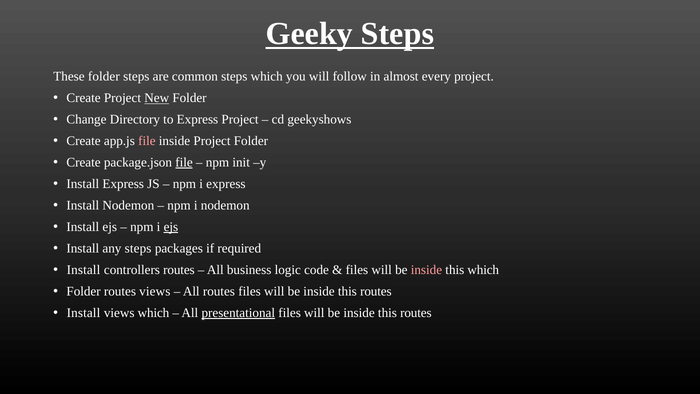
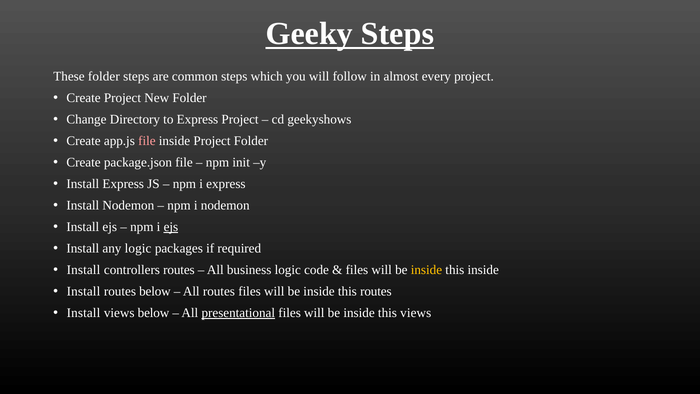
New underline: present -> none (157, 98)
file underline: present -> none (184, 162)
any steps: steps -> logic (138, 248)
inside colour: pink -> yellow (426, 270)
this which: which -> inside (483, 270)
Folder: Folder -> Install (83, 291)
routes views: views -> below (155, 291)
views which: which -> below (153, 313)
routes: routes -> views (416, 313)
